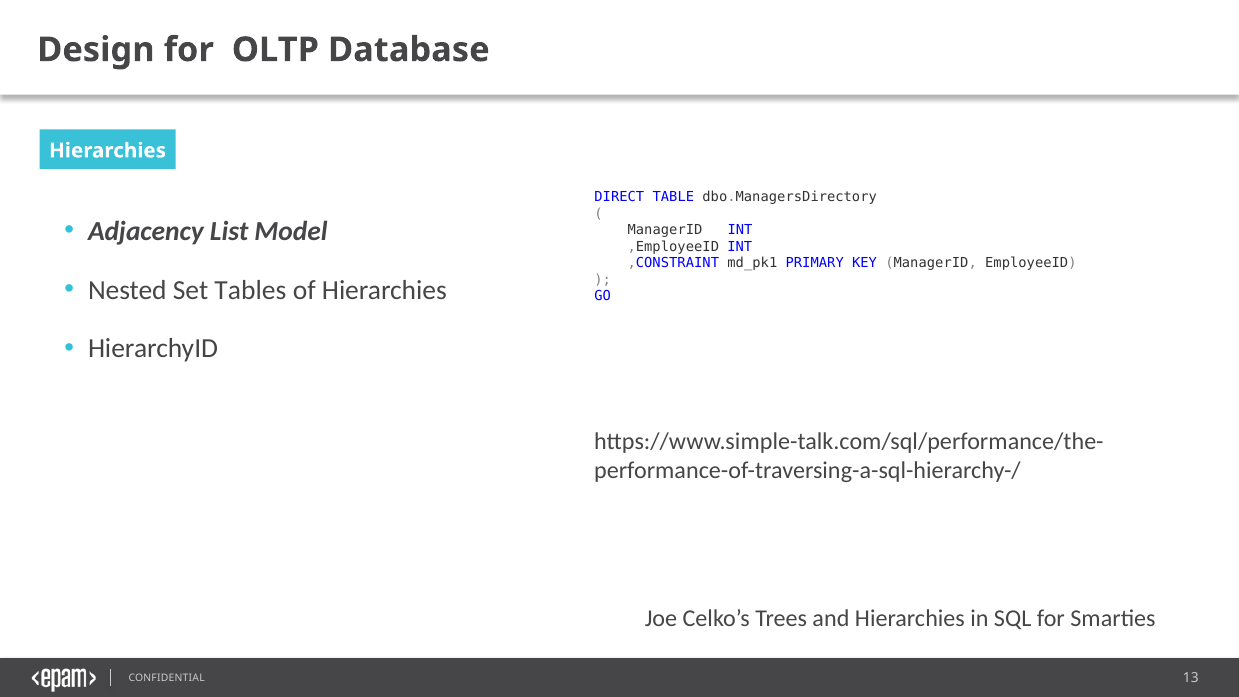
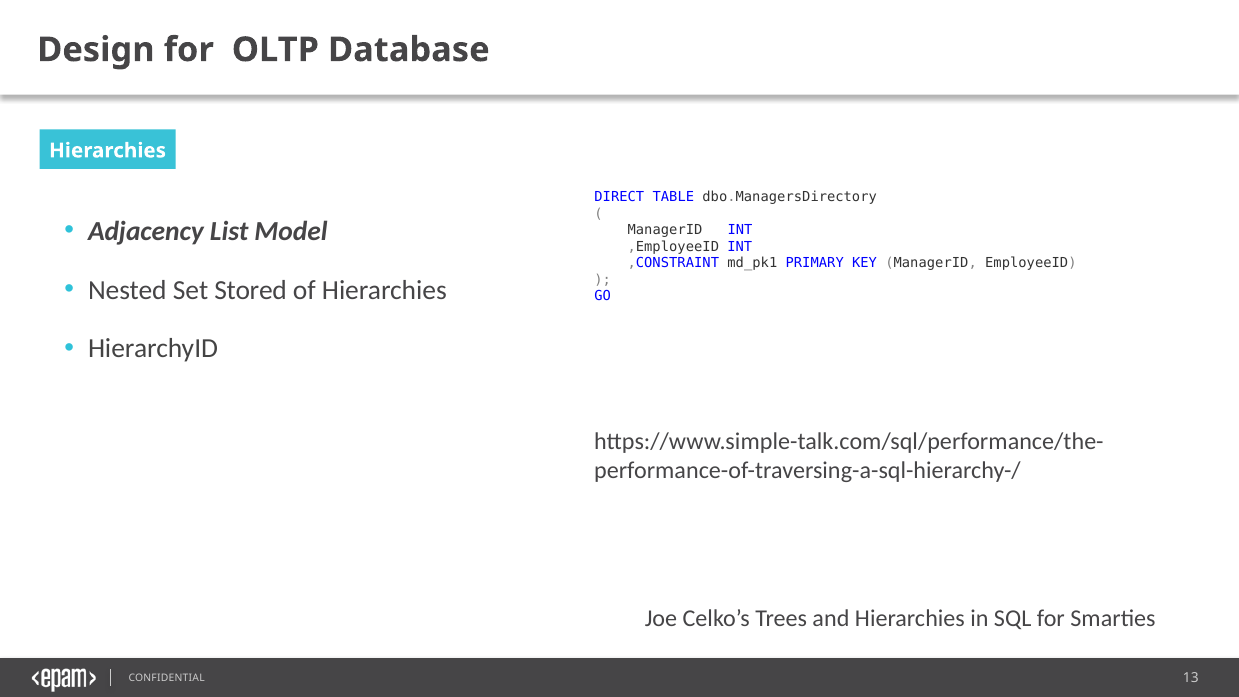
Tables: Tables -> Stored (251, 290)
